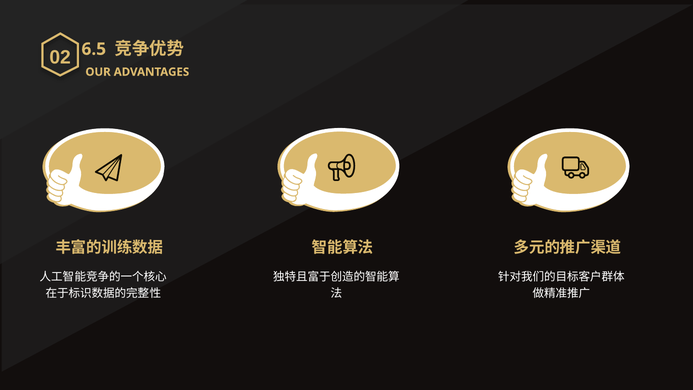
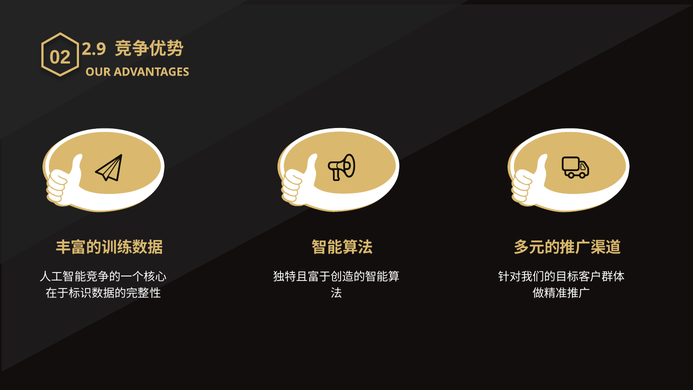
6.5: 6.5 -> 2.9 (94, 49)
